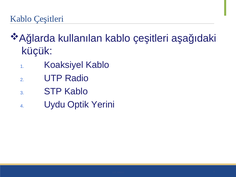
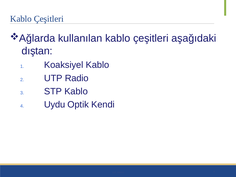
küçük: küçük -> dıştan (37, 51)
Yerini: Yerini -> Kendi (103, 105)
